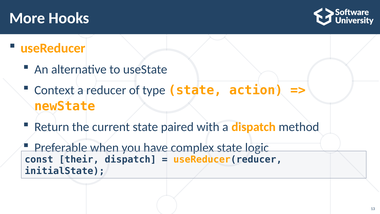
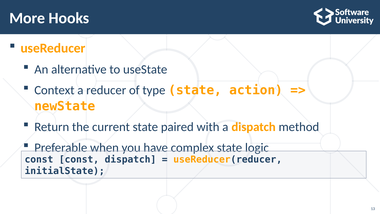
const their: their -> const (79, 159)
